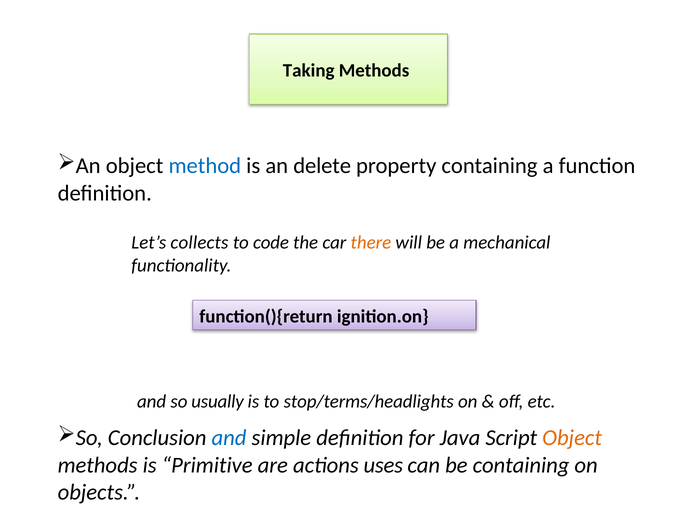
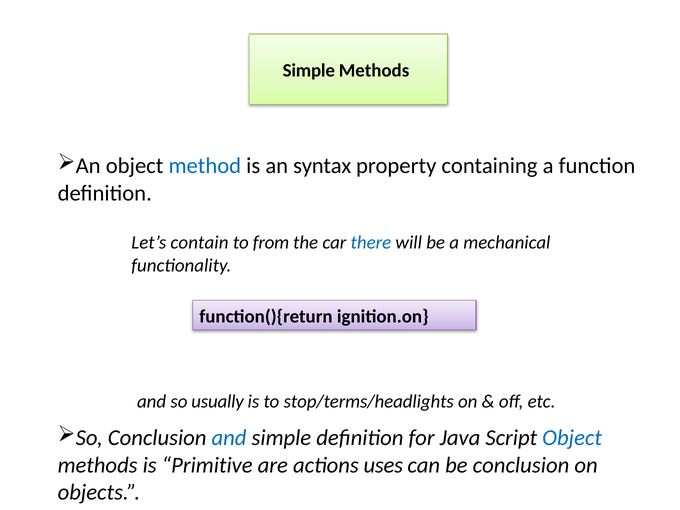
Taking: Taking -> Simple (309, 70)
delete: delete -> syntax (322, 166)
collects: collects -> contain (200, 243)
code: code -> from (271, 243)
there colour: orange -> blue (371, 243)
Object colour: orange -> blue (572, 438)
be containing: containing -> conclusion (521, 465)
